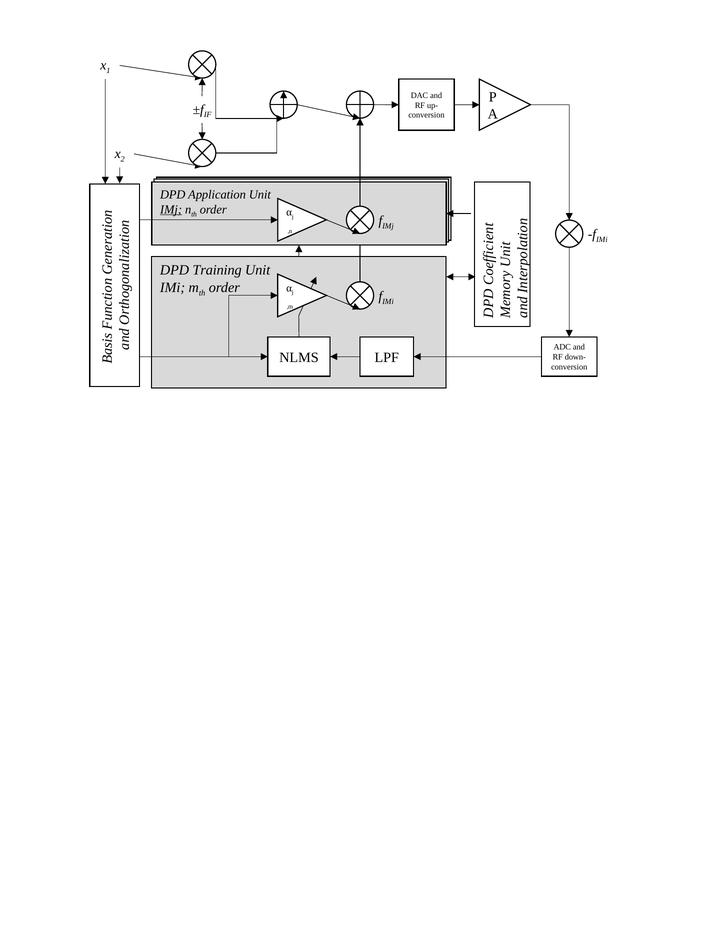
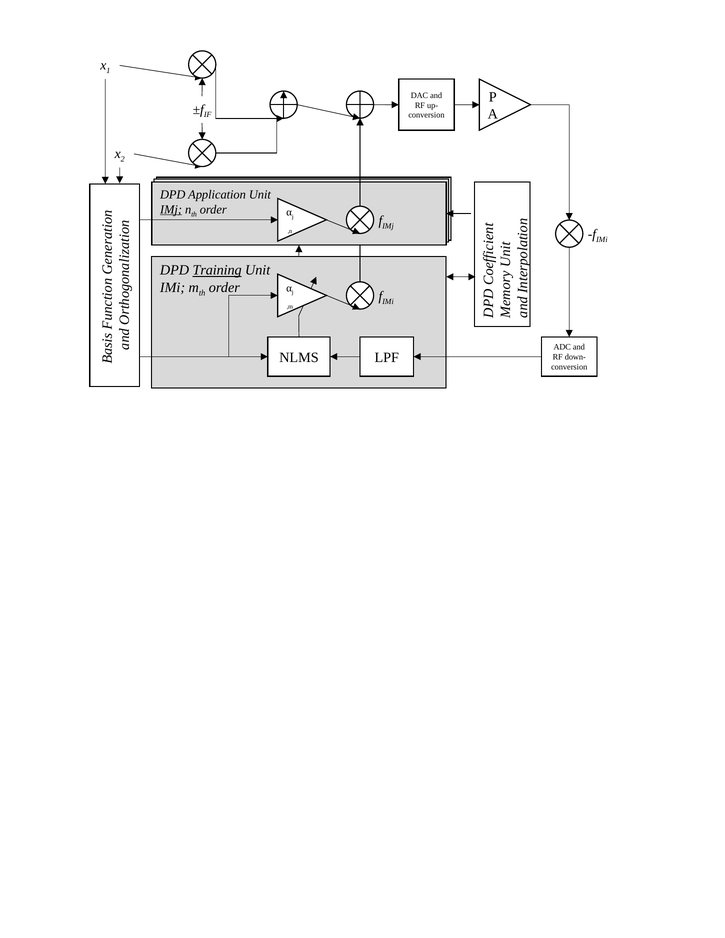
Training underline: none -> present (217, 270)
